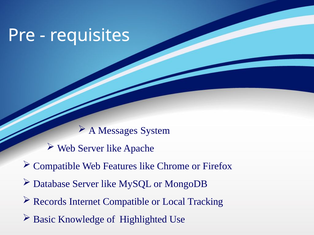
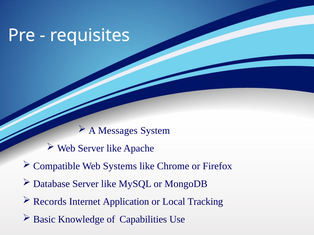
Features: Features -> Systems (120, 166)
Internet Compatible: Compatible -> Application (126, 202)
Highlighted: Highlighted -> Capabilities (143, 220)
